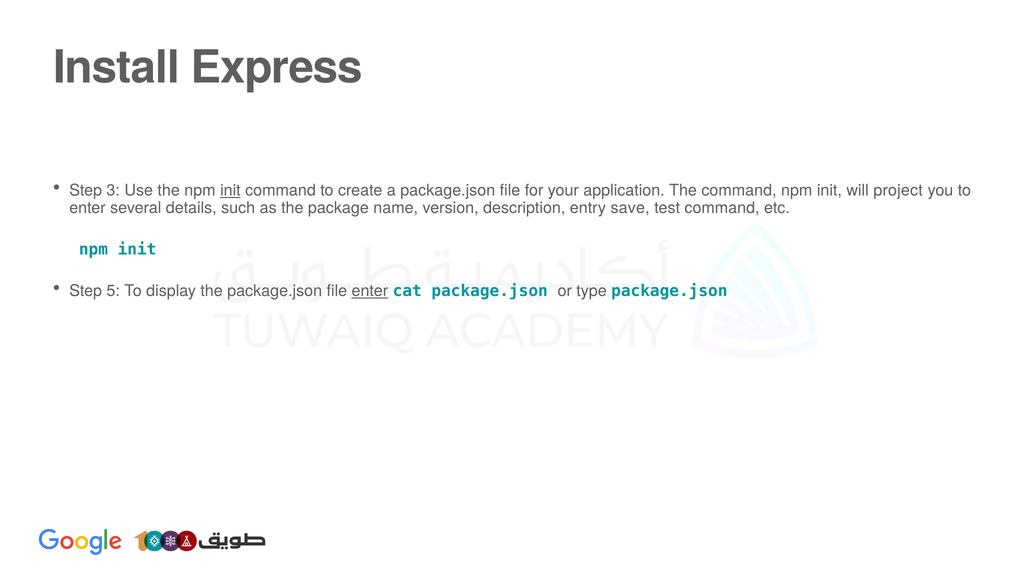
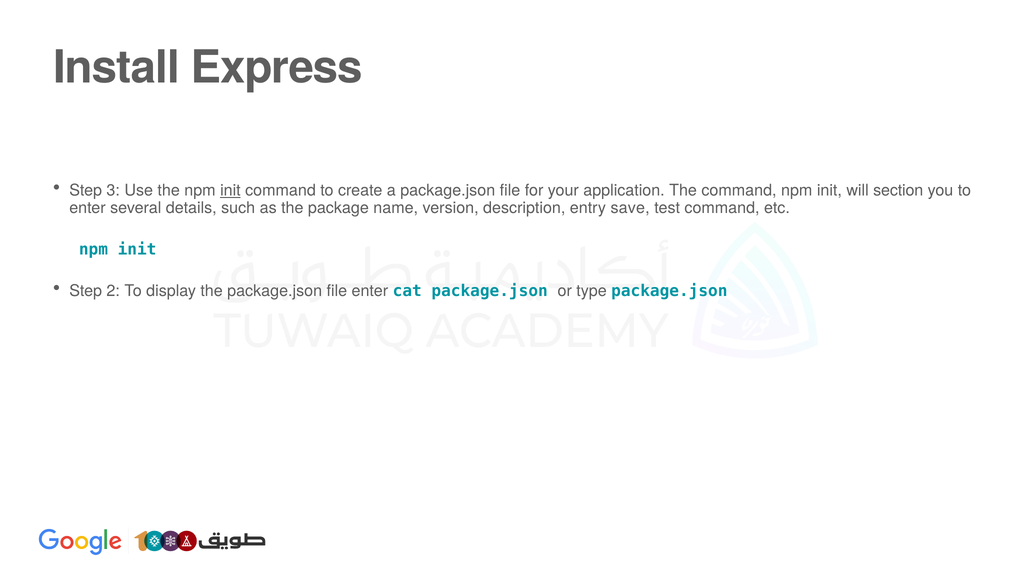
project: project -> section (898, 190)
5: 5 -> 2 (113, 291)
enter underline: present -> none (370, 291)
